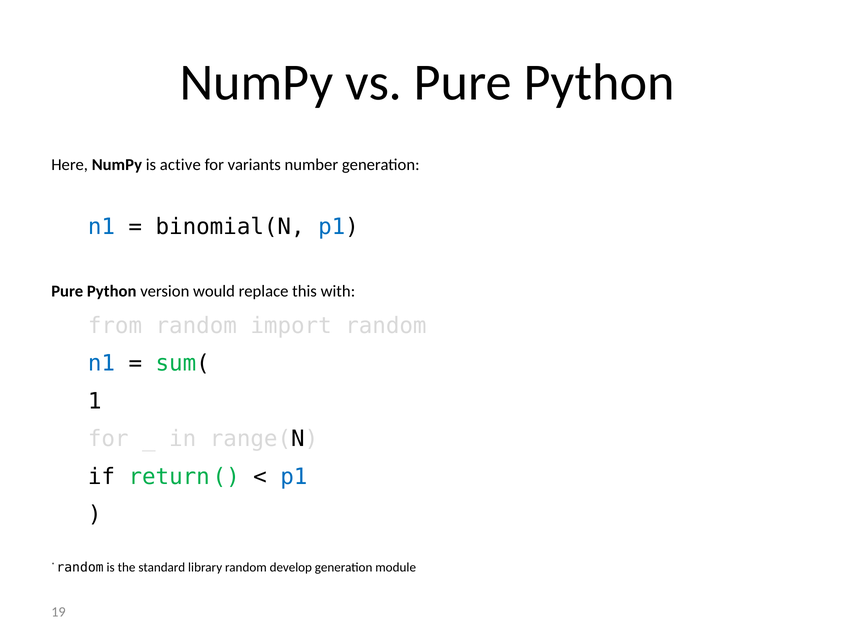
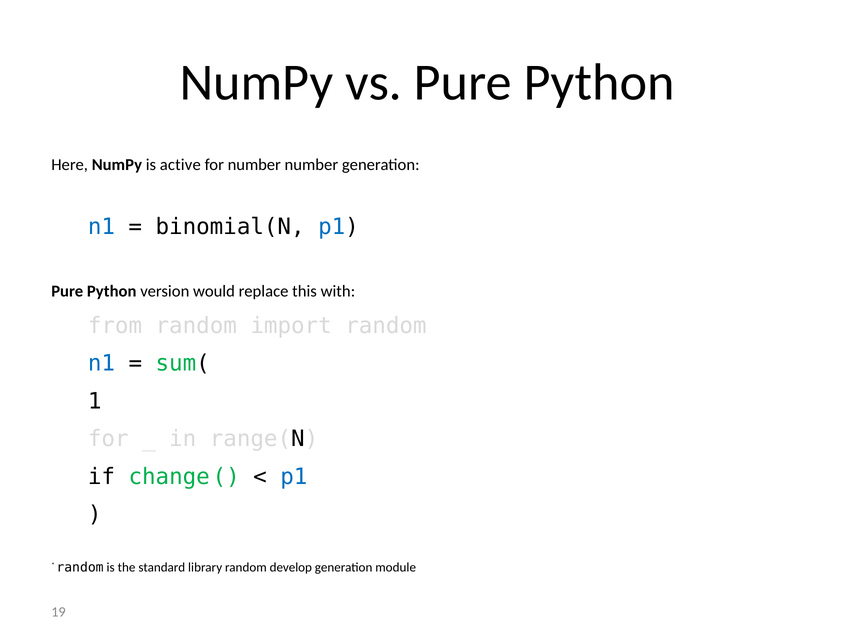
for variants: variants -> number (254, 165)
return: return -> change (169, 477)
